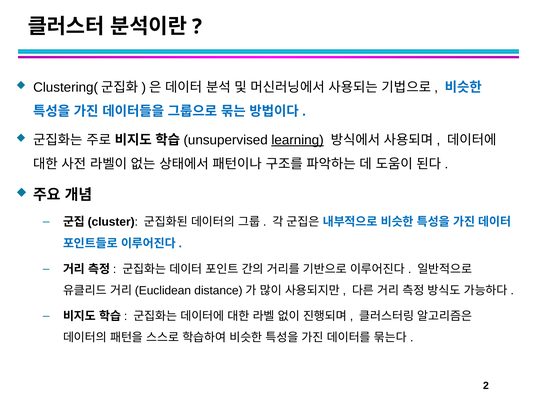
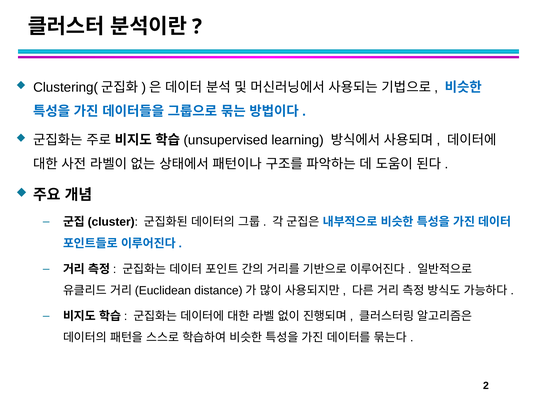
learning underline: present -> none (298, 140)
